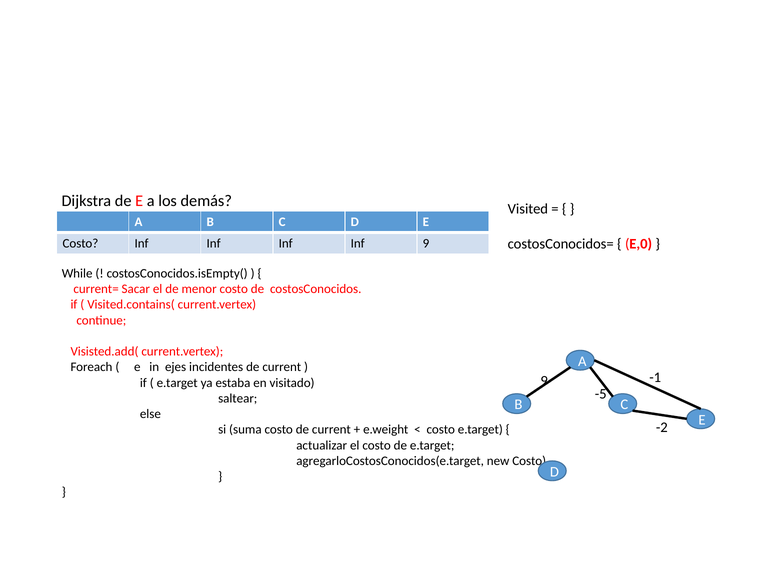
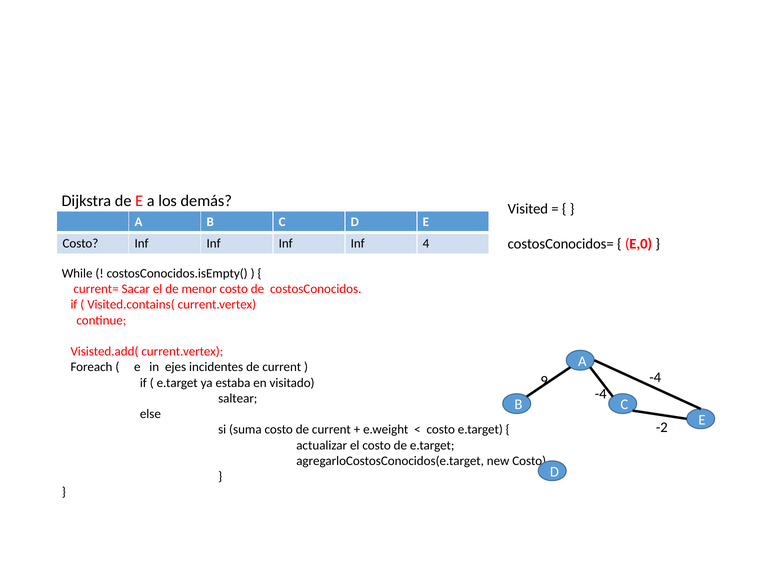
Inf 9: 9 -> 4 (426, 244)
-1: -1 -> -4 (655, 378)
-5: -5 -> -4 (601, 394)
